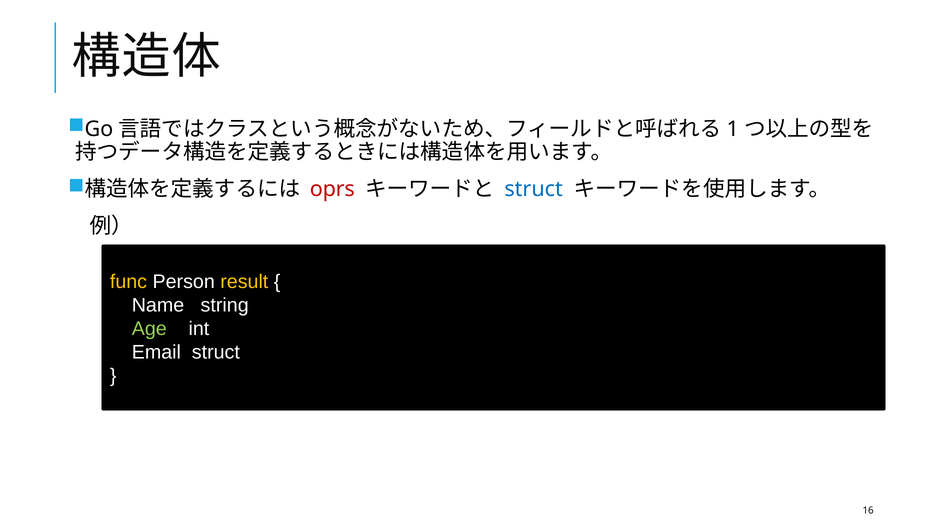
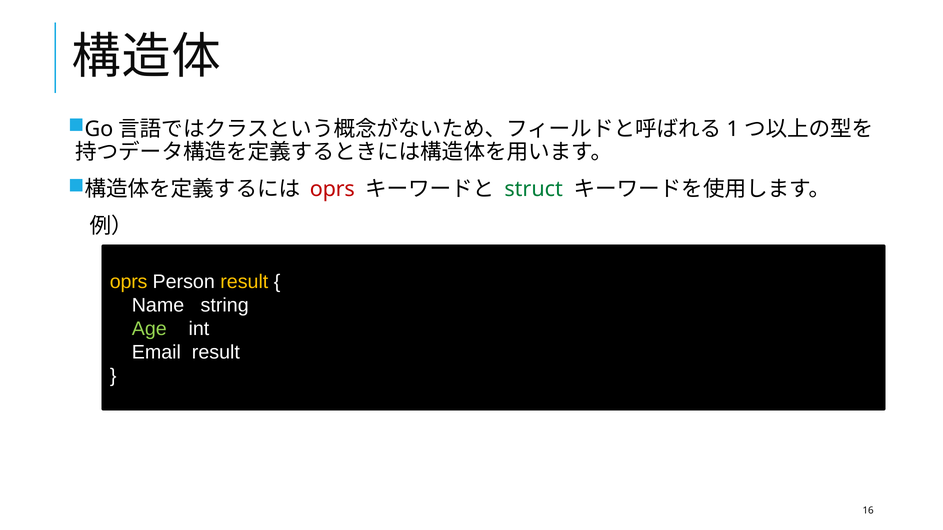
struct colour: blue -> green (534, 189)
func: func -> oprs (129, 282)
Email struct: struct -> result (216, 353)
